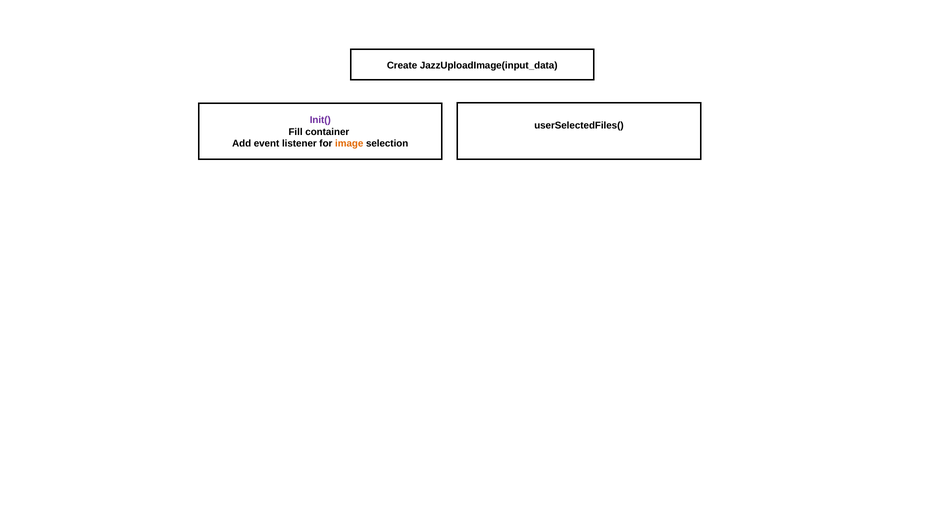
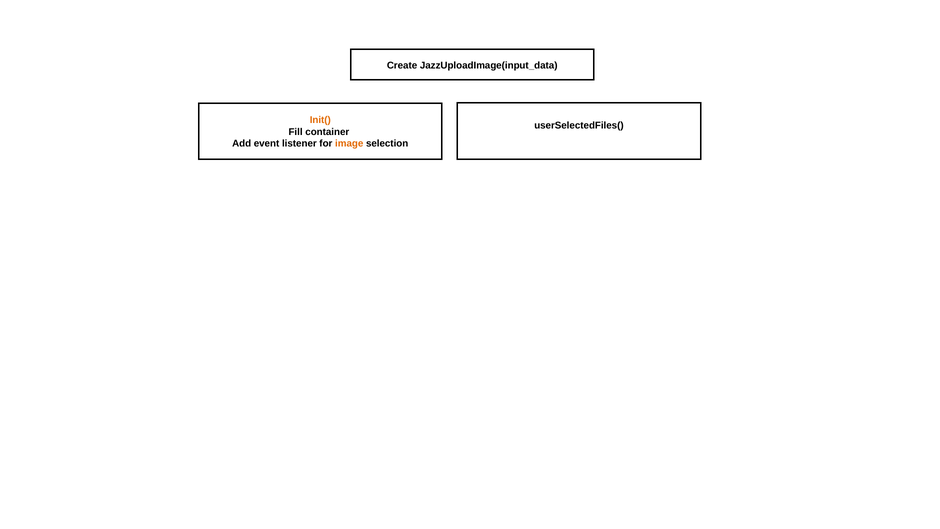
Init( colour: purple -> orange (320, 120)
